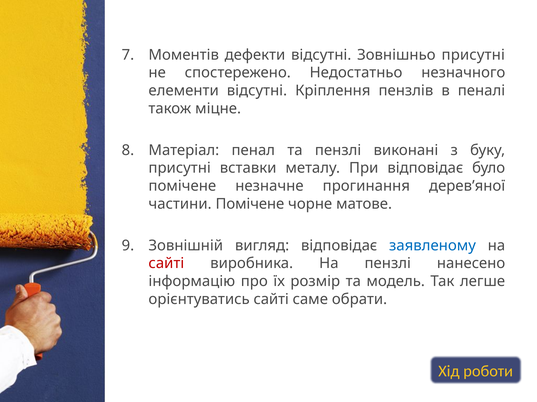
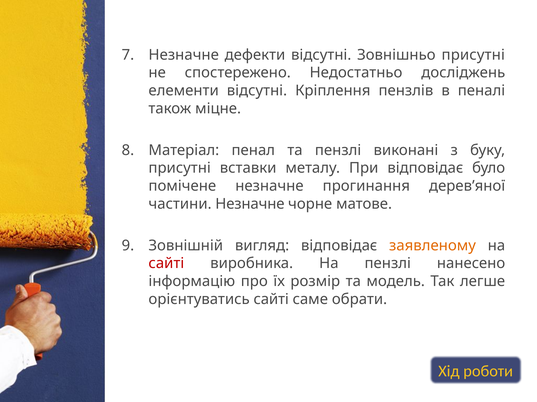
Моментів: Моментів -> Незначне (184, 55)
незначного: незначного -> досліджень (463, 73)
частини Помічене: Помічене -> Незначне (250, 204)
заявленому colour: blue -> orange (432, 246)
